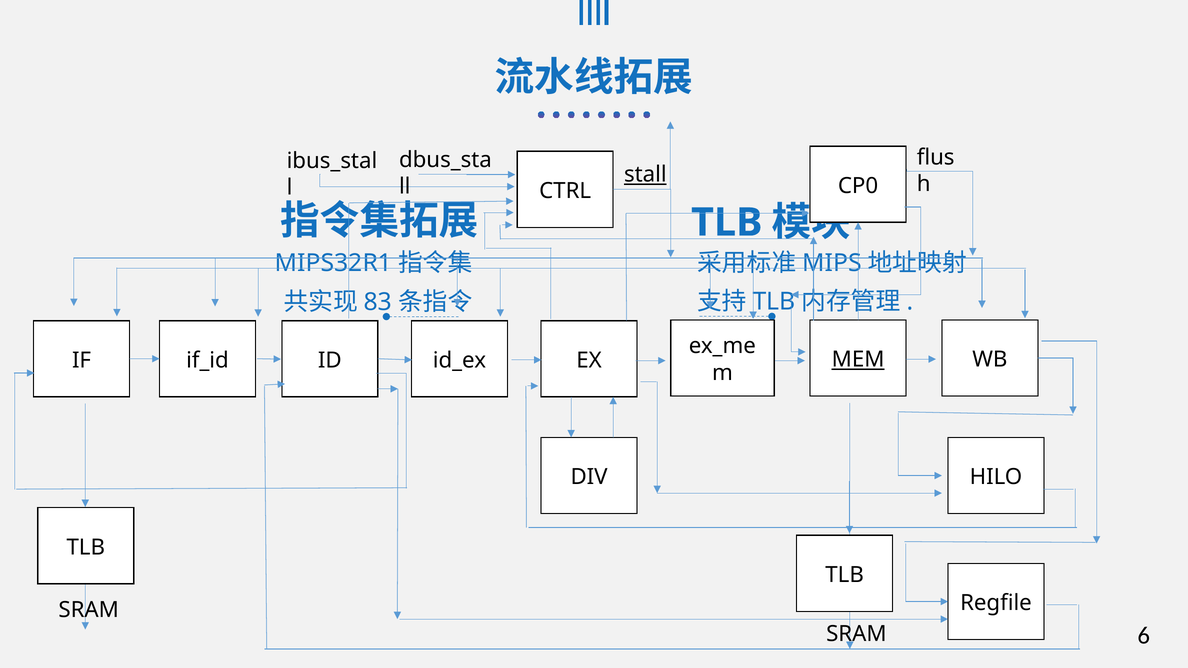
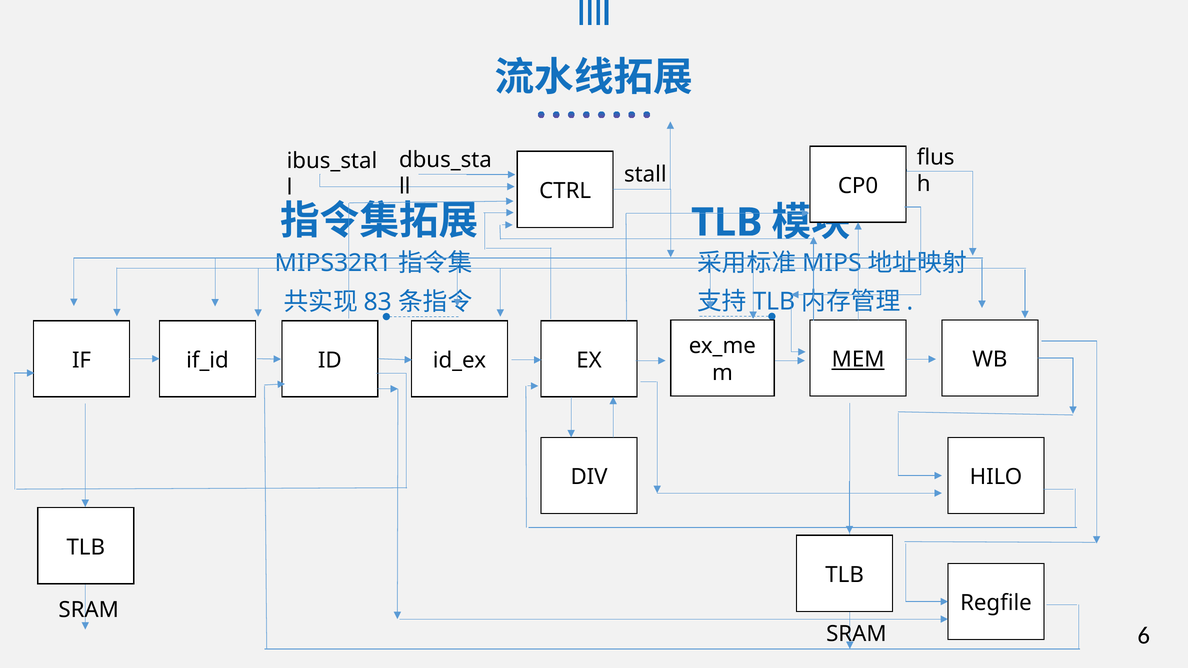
stall underline: present -> none (645, 175)
